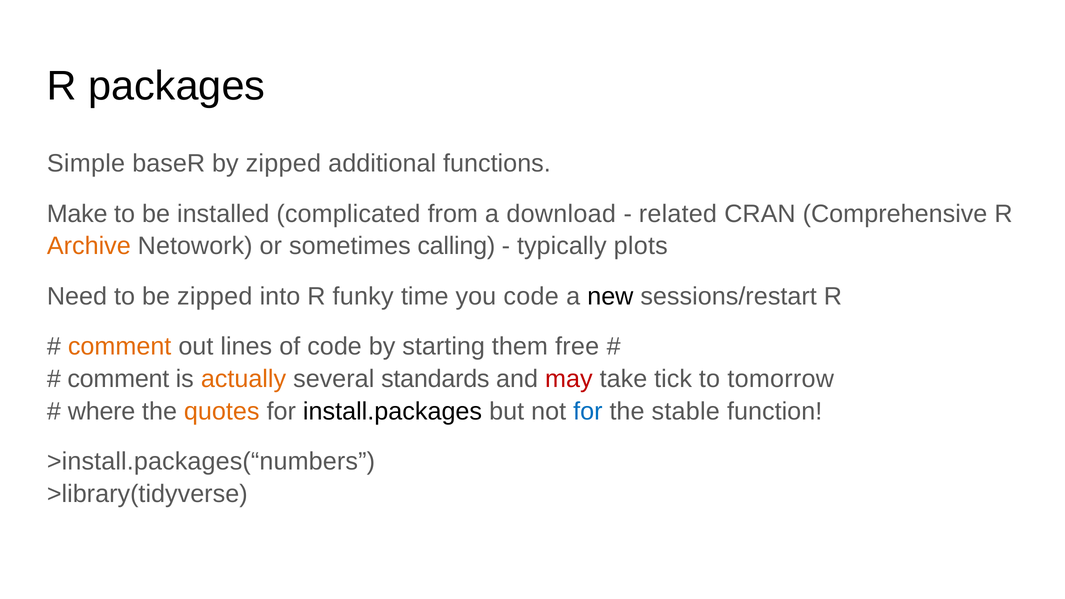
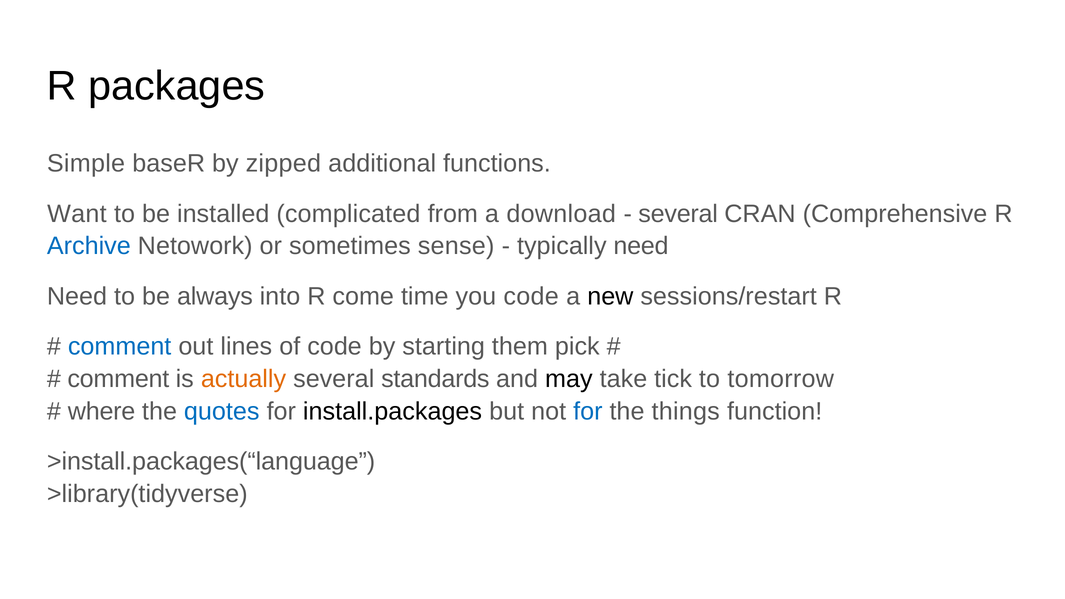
Make: Make -> Want (77, 214)
related: related -> several (678, 214)
Archive colour: orange -> blue (89, 246)
calling: calling -> sense (456, 246)
typically plots: plots -> need (641, 246)
be zipped: zipped -> always (215, 296)
funky: funky -> come (363, 296)
comment colour: orange -> blue (120, 347)
free: free -> pick (577, 347)
may colour: red -> black (569, 379)
quotes colour: orange -> blue (222, 411)
stable: stable -> things (686, 411)
>install.packages(“numbers: >install.packages(“numbers -> >install.packages(“language (211, 461)
